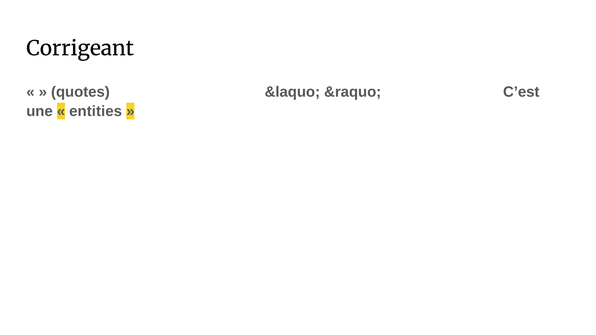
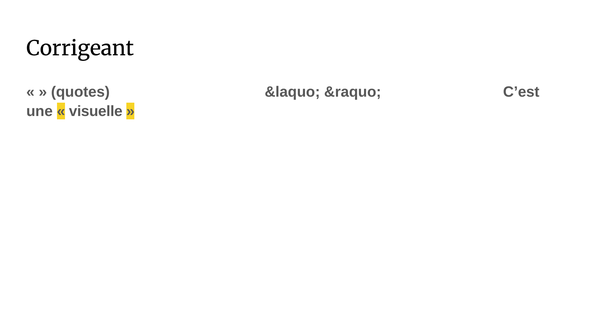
entities: entities -> visuelle (96, 111)
